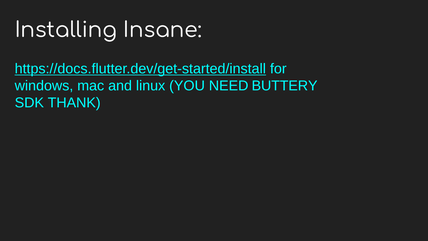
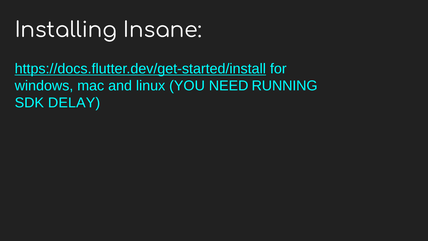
BUTTERY: BUTTERY -> RUNNING (285, 86)
THANK: THANK -> DELAY (74, 103)
